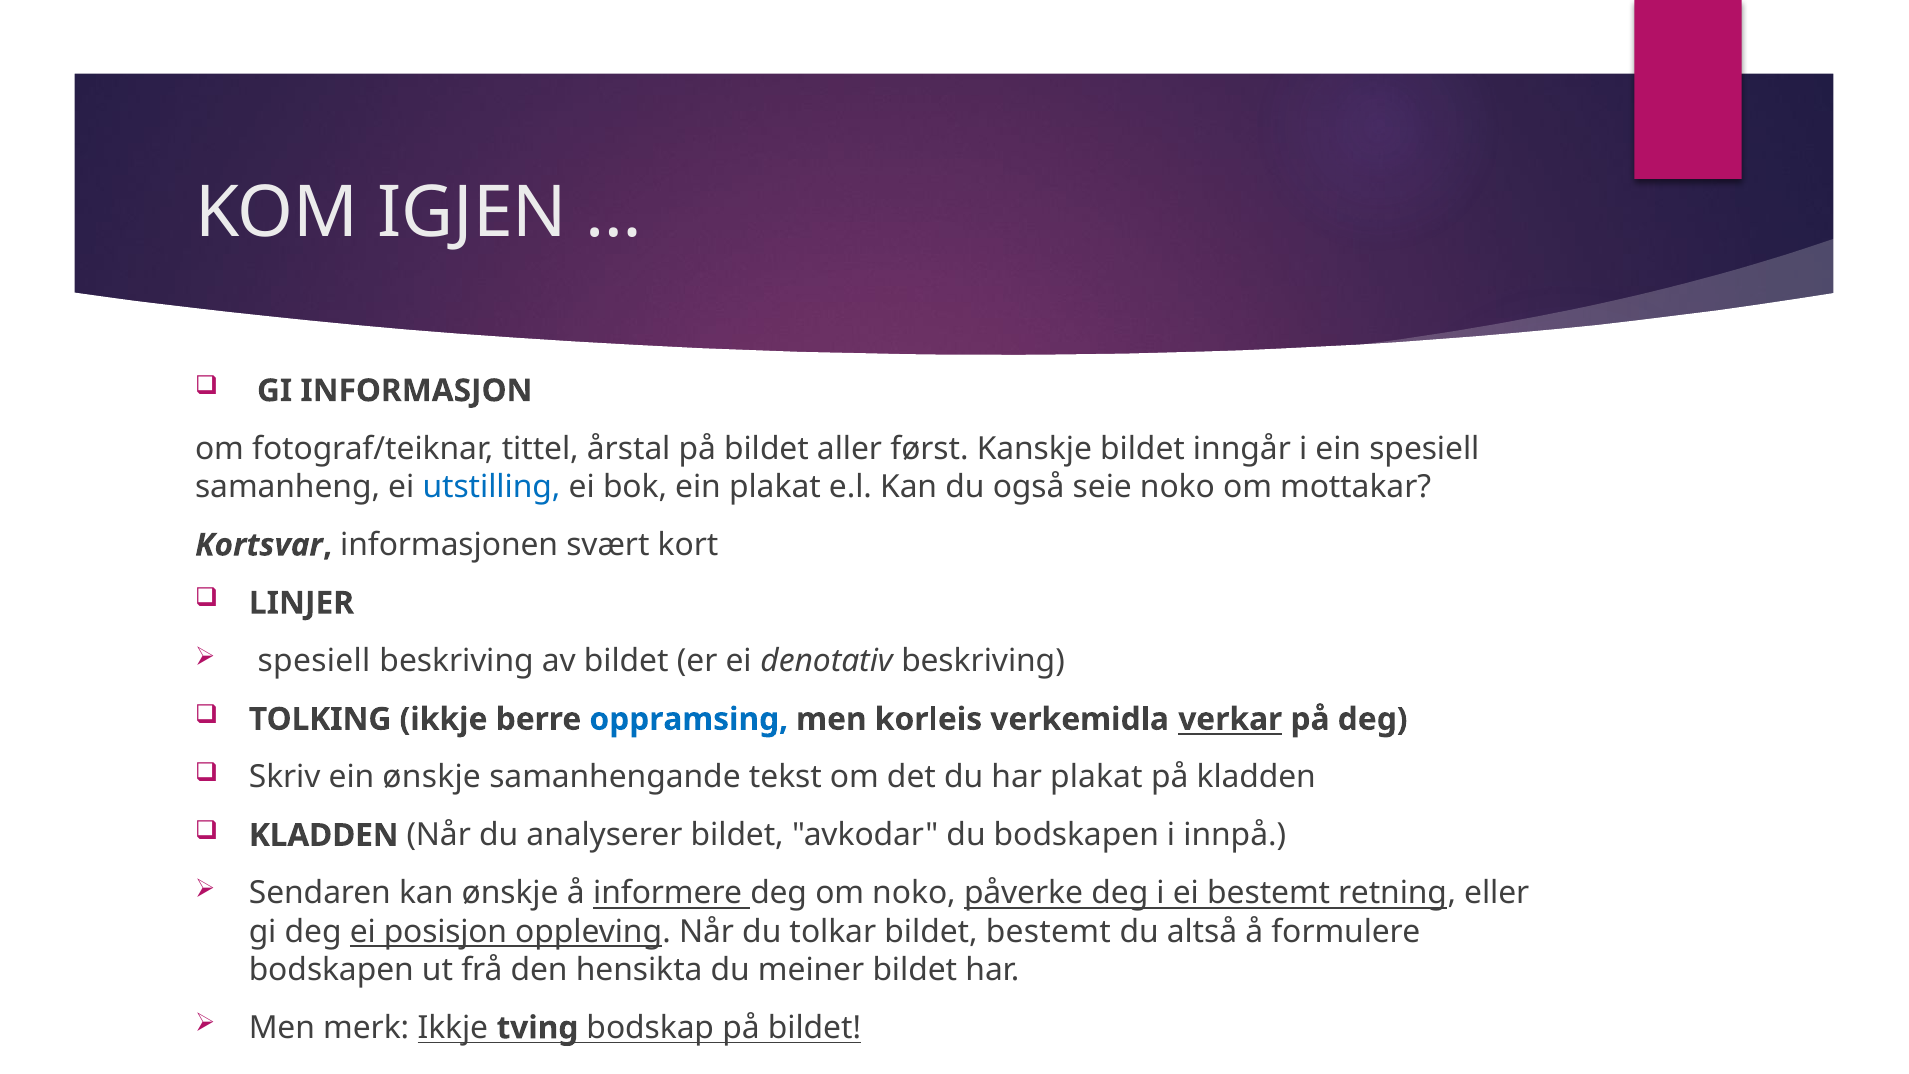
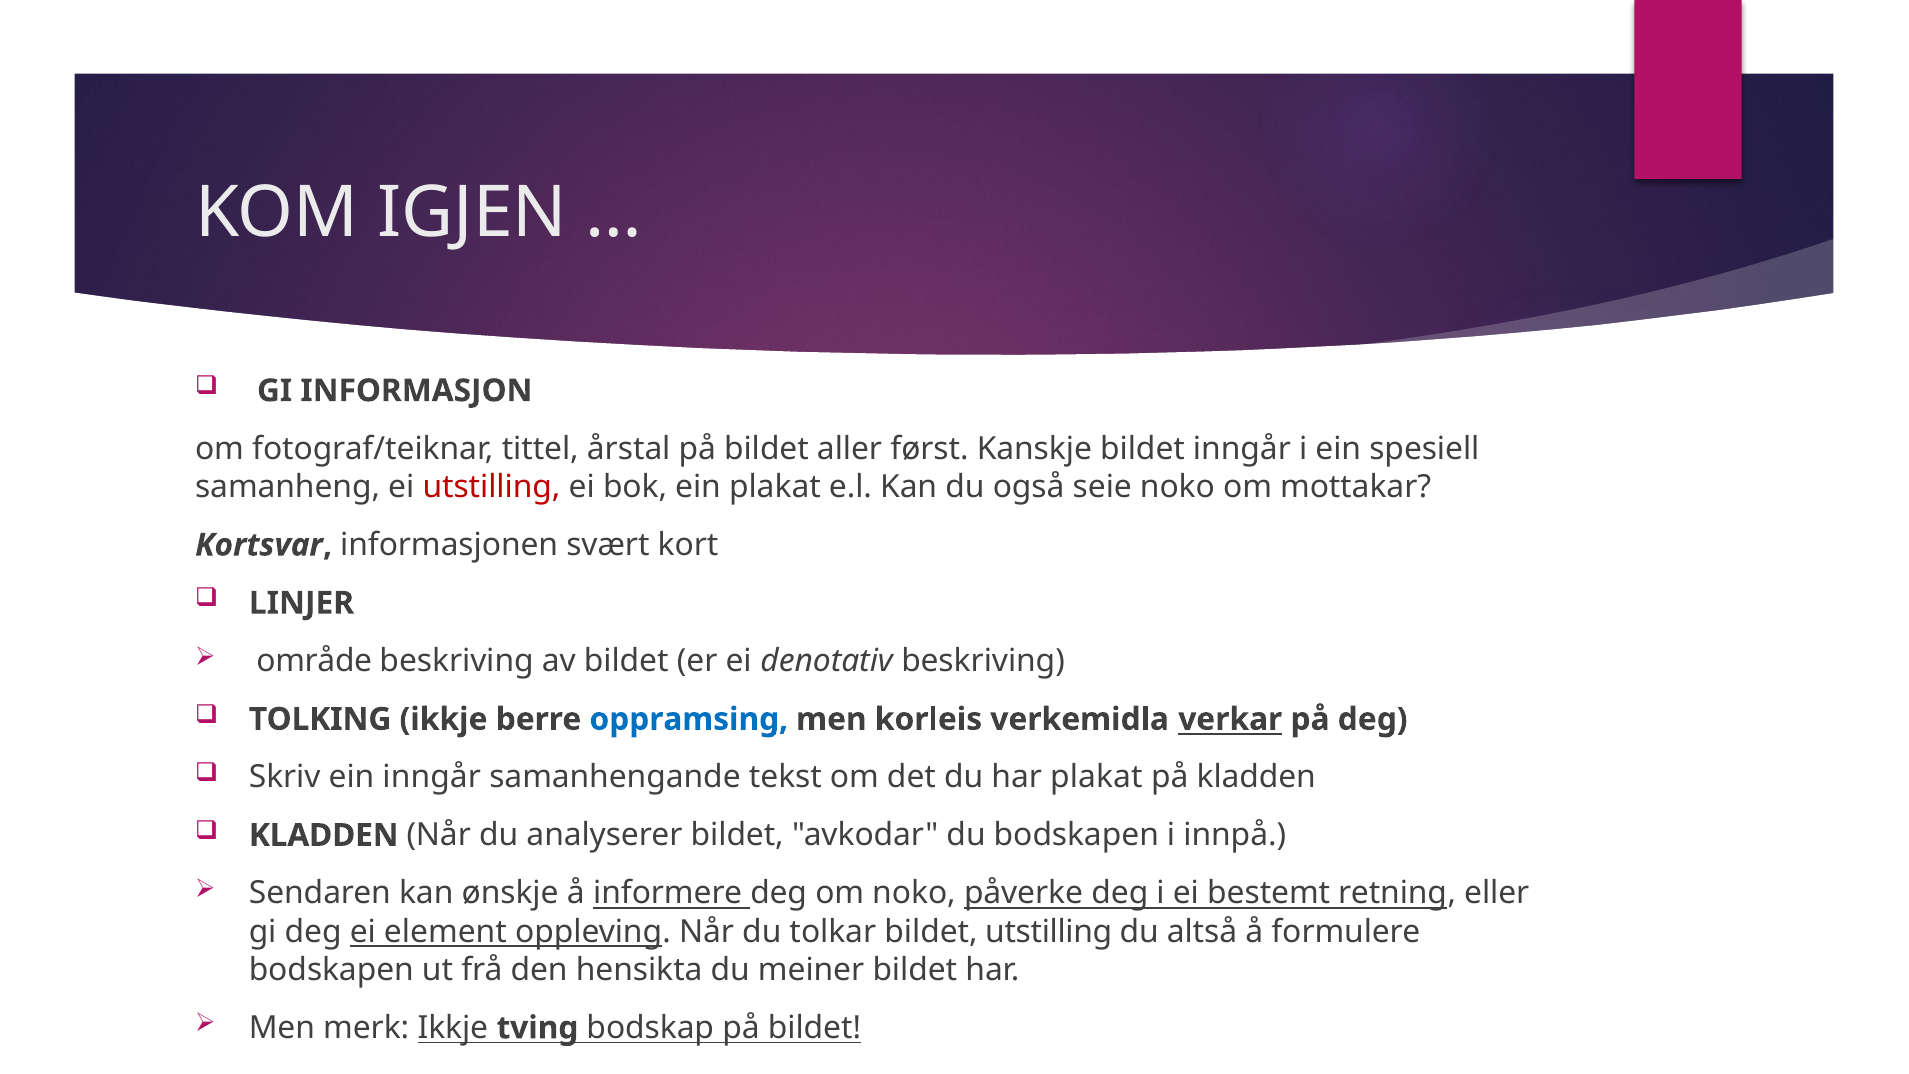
utstilling colour: blue -> red (491, 487)
spesiell: spesiell -> område (314, 661)
ein ønskje: ønskje -> inngår (432, 777)
posisjon: posisjon -> element (445, 931)
bildet bestemt: bestemt -> utstilling (1049, 931)
